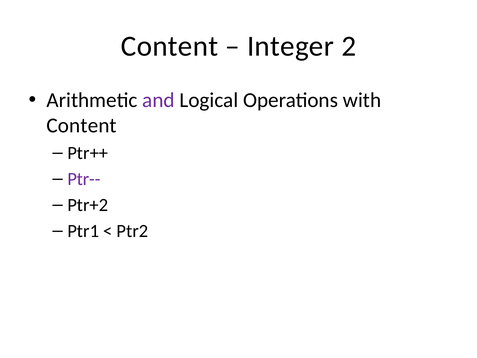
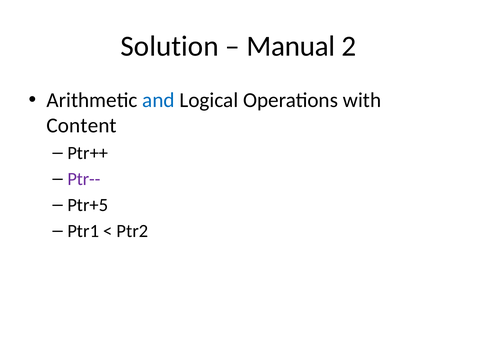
Content: Content -> Solution (170, 46)
Integer: Integer -> Manual (291, 46)
and colour: purple -> blue (158, 100)
Ptr+2: Ptr+2 -> Ptr+5 (88, 205)
